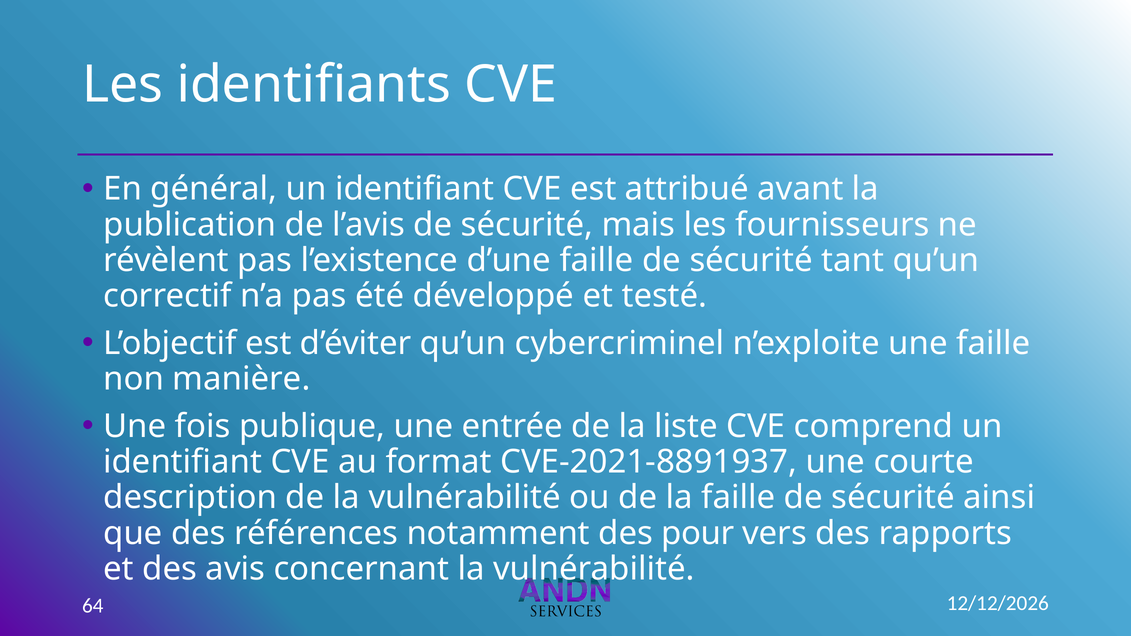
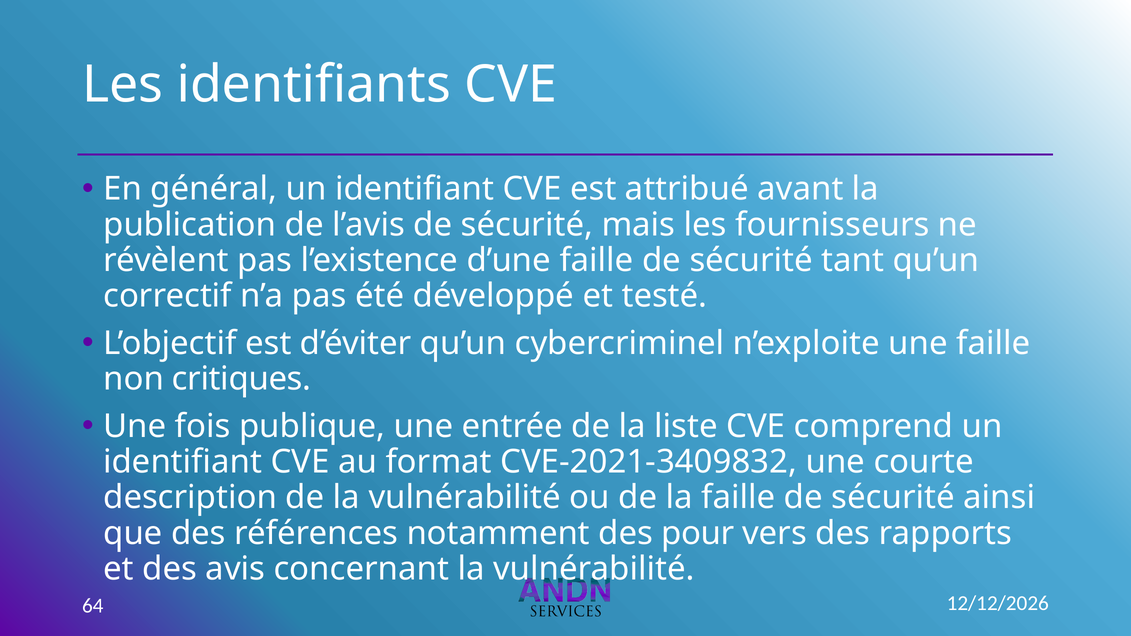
manière: manière -> critiques (242, 379)
CVE-2021-8891937: CVE-2021-8891937 -> CVE-2021-3409832 (649, 462)
